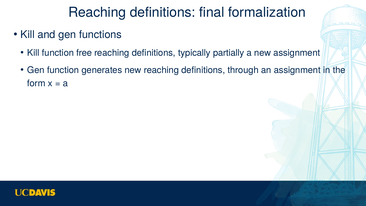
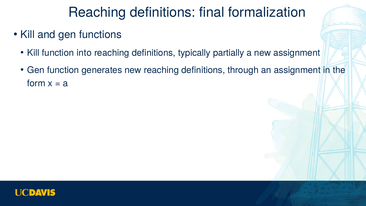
free: free -> into (84, 53)
